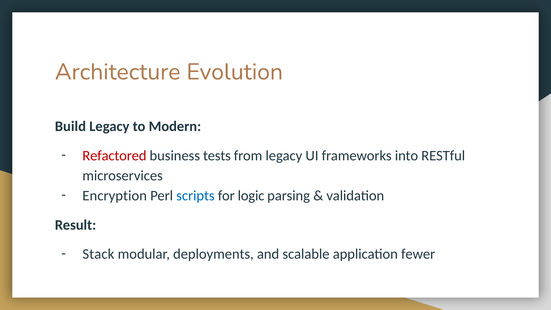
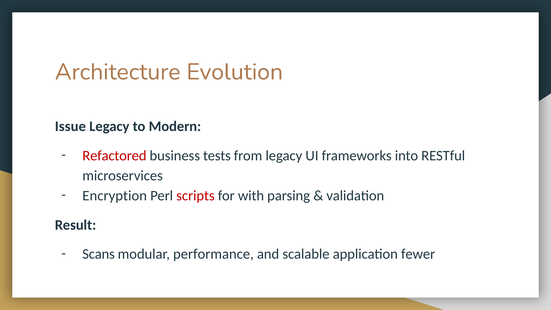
Build: Build -> Issue (70, 126)
scripts colour: blue -> red (195, 196)
logic: logic -> with (251, 196)
Stack: Stack -> Scans (99, 254)
deployments: deployments -> performance (213, 254)
